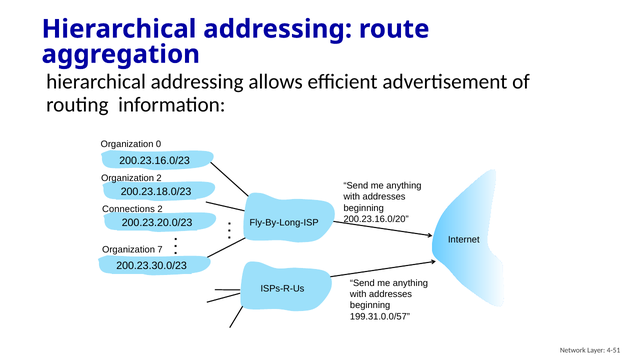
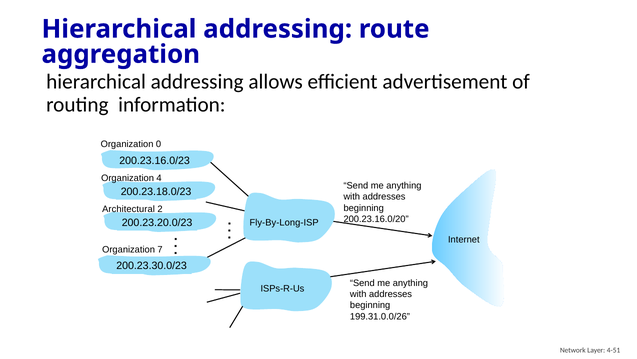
Organization 2: 2 -> 4 (159, 178)
Connections: Connections -> Architectural (129, 209)
199.31.0.0/57: 199.31.0.0/57 -> 199.31.0.0/26 (380, 316)
